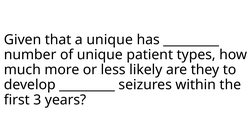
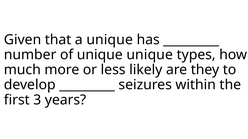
unique patient: patient -> unique (150, 55)
